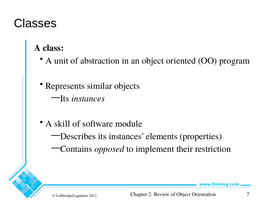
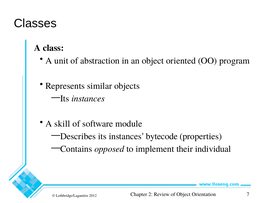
elements: elements -> bytecode (162, 136)
restriction: restriction -> individual (213, 149)
